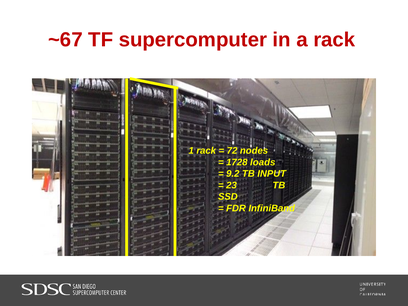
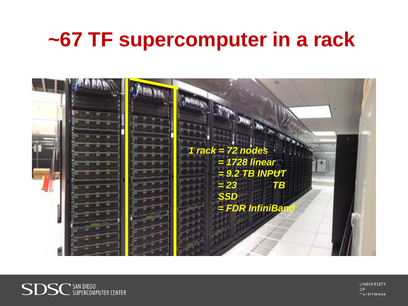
loads: loads -> linear (263, 162)
